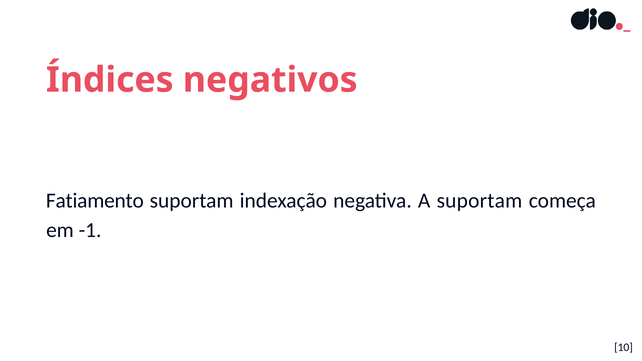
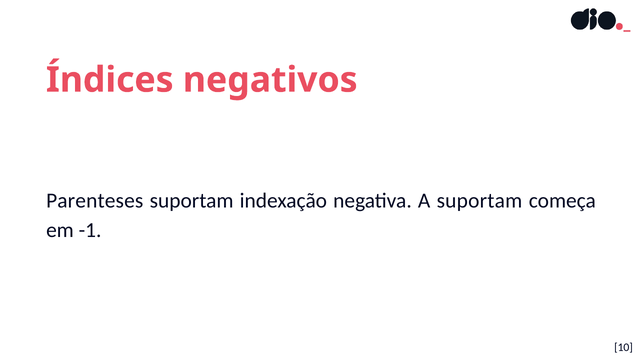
Fatiamento: Fatiamento -> Parenteses (95, 201)
